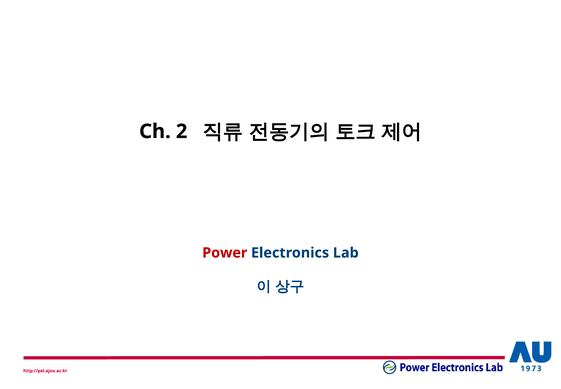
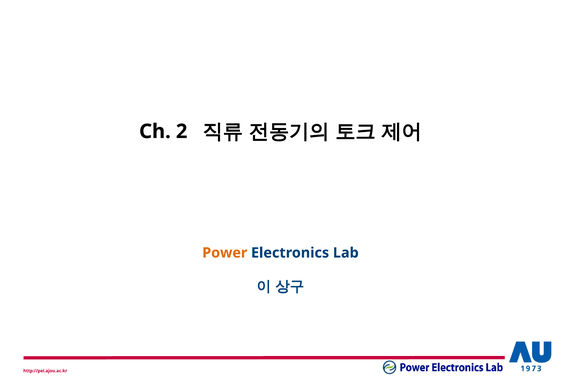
Power colour: red -> orange (225, 252)
